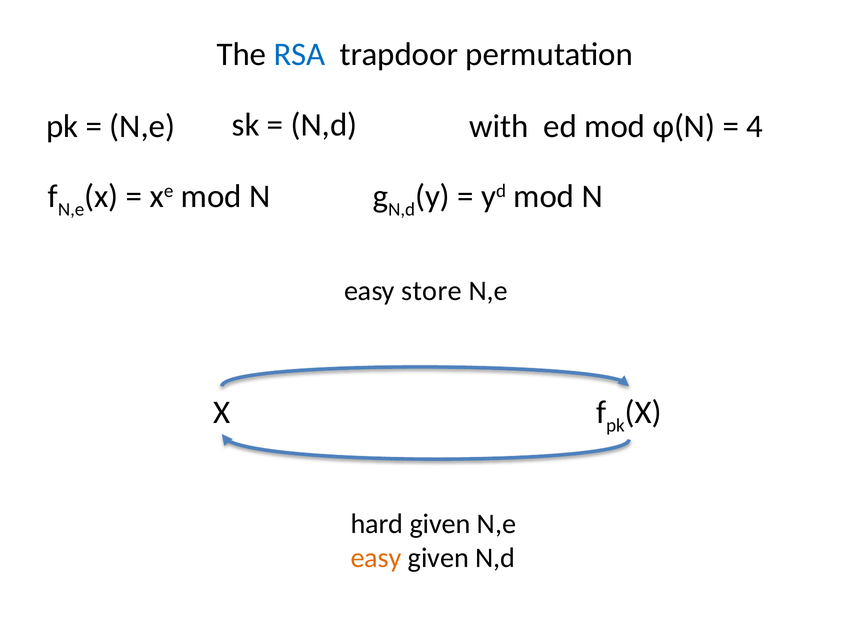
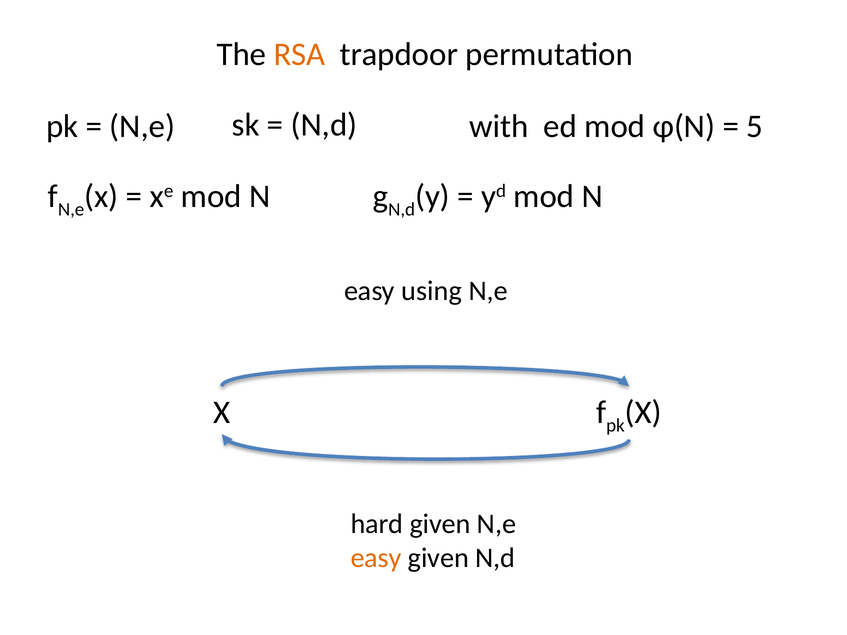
RSA colour: blue -> orange (299, 54)
4: 4 -> 5 (755, 126)
store: store -> using (432, 291)
